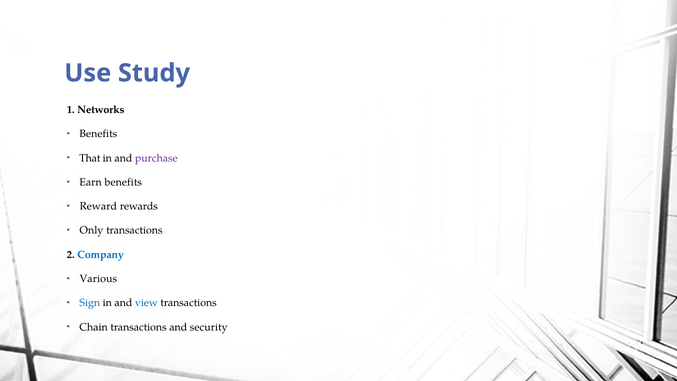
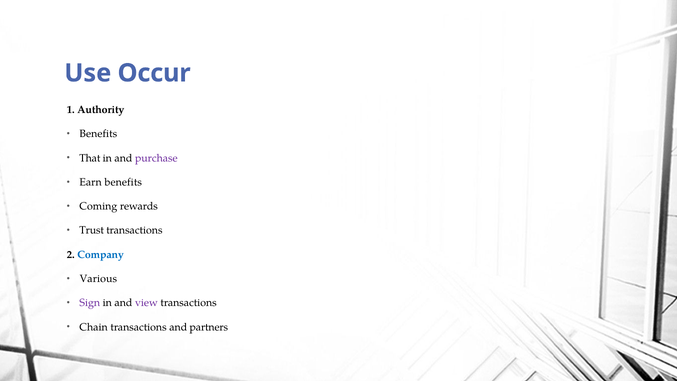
Study: Study -> Occur (154, 73)
Networks: Networks -> Authority (101, 110)
Reward: Reward -> Coming (98, 206)
Only: Only -> Trust (92, 230)
Sign colour: blue -> purple (90, 303)
view colour: blue -> purple (146, 303)
security: security -> partners (209, 327)
